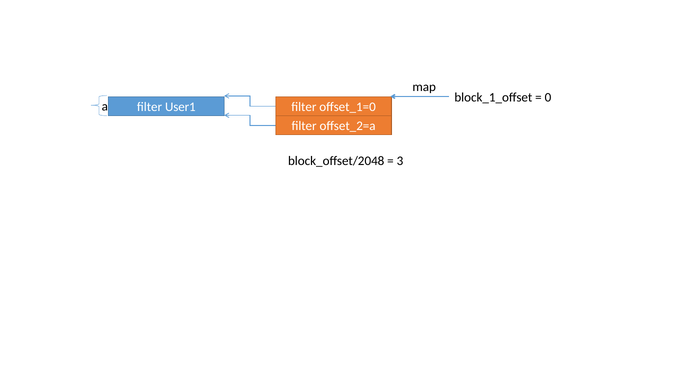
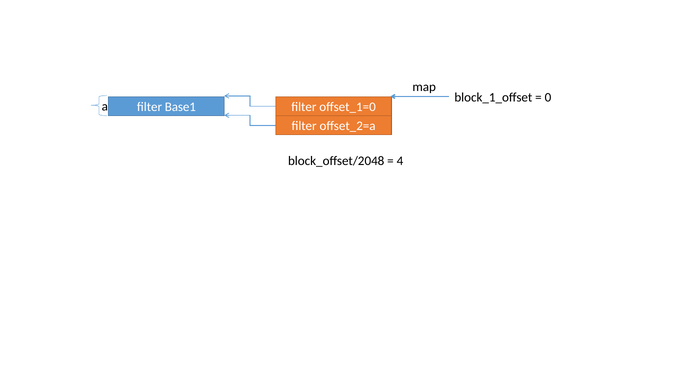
User1: User1 -> Base1 (180, 107)
3: 3 -> 4 (400, 161)
